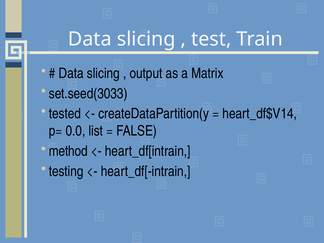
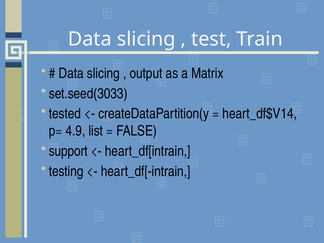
0.0: 0.0 -> 4.9 (75, 131)
method: method -> support (68, 151)
